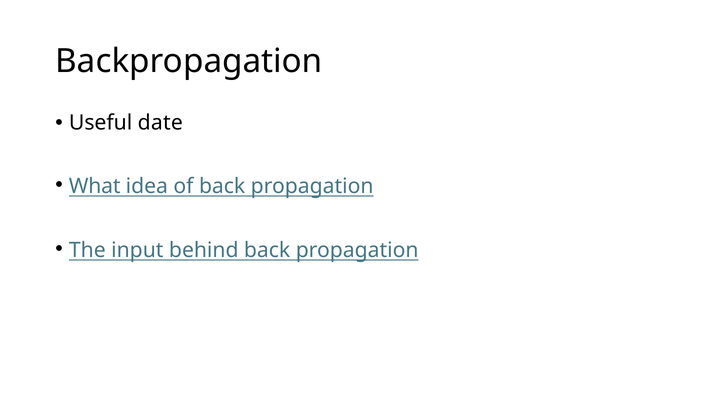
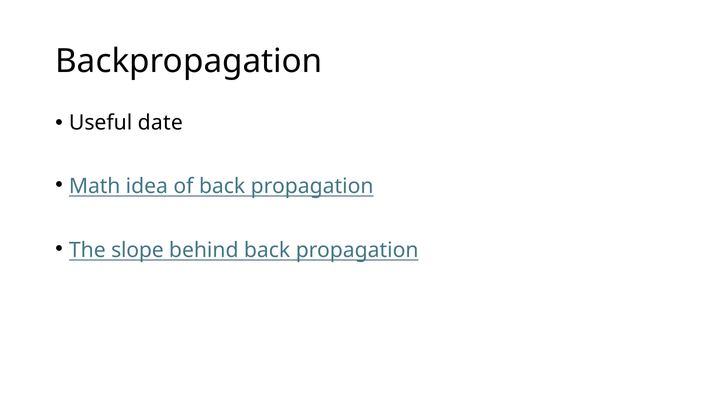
What: What -> Math (95, 186)
input: input -> slope (137, 250)
